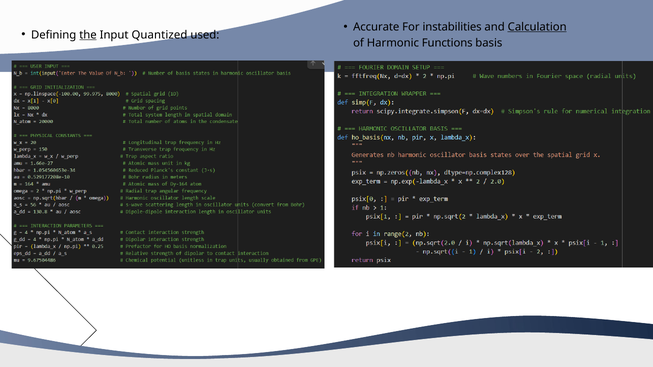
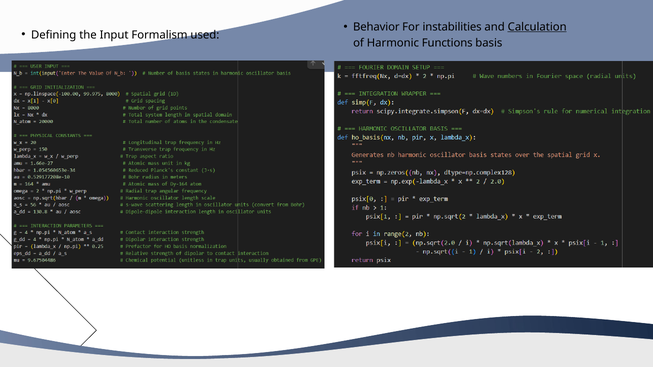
Accurate: Accurate -> Behavior (376, 27)
the underline: present -> none (88, 35)
Quantized: Quantized -> Formalism (160, 35)
